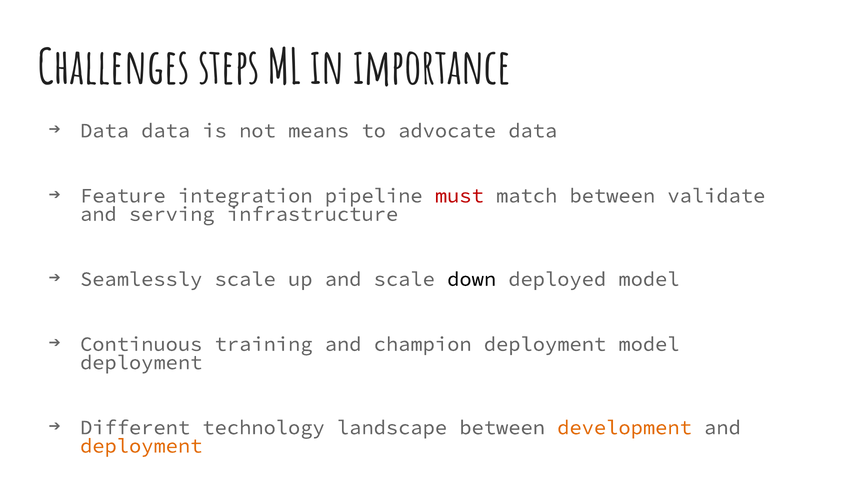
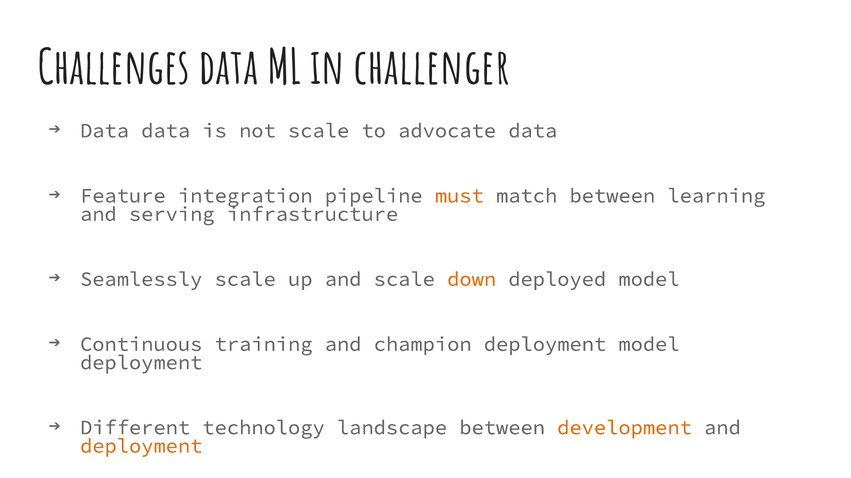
Challenges steps: steps -> data (228, 68)
importance: importance -> challenger (432, 68)
not means: means -> scale (319, 131)
must colour: red -> orange (459, 196)
validate: validate -> learning (716, 196)
down colour: black -> orange (472, 279)
